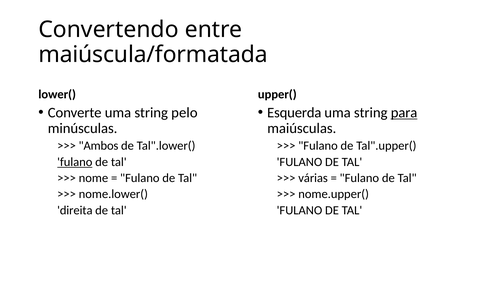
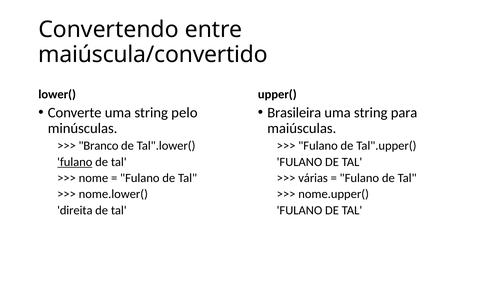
maiúscula/formatada: maiúscula/formatada -> maiúscula/convertido (153, 55)
Esquerda: Esquerda -> Brasileira (294, 113)
para underline: present -> none (404, 113)
Ambos: Ambos -> Branco (99, 146)
